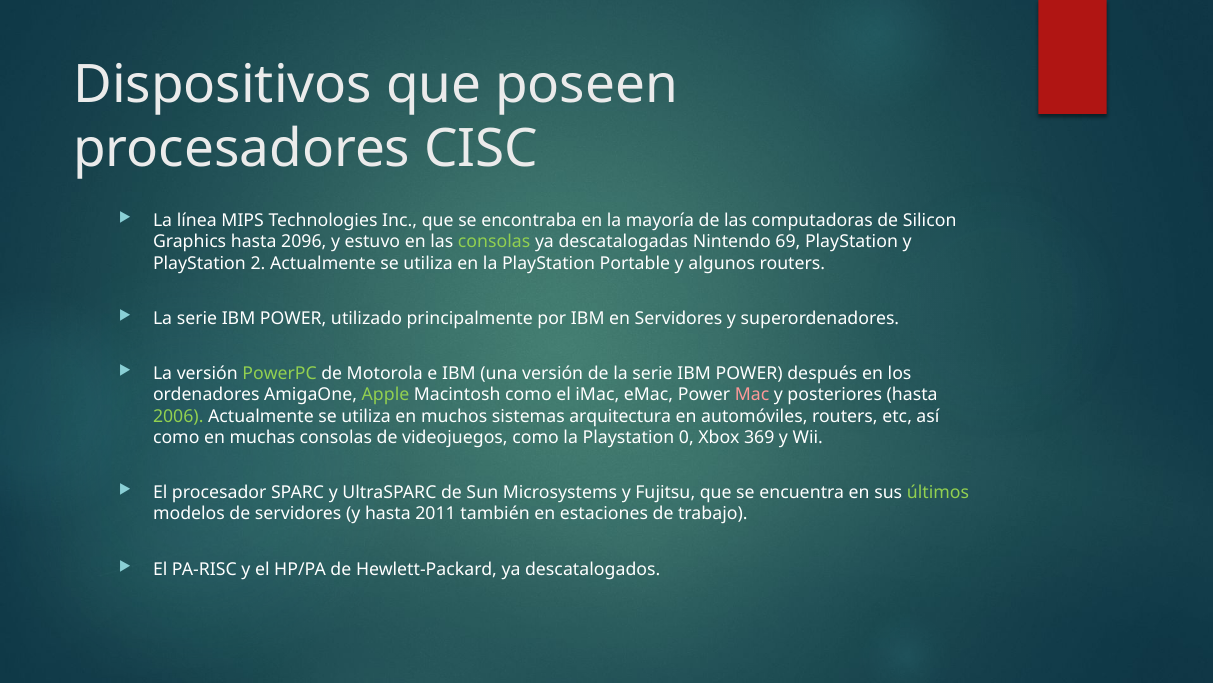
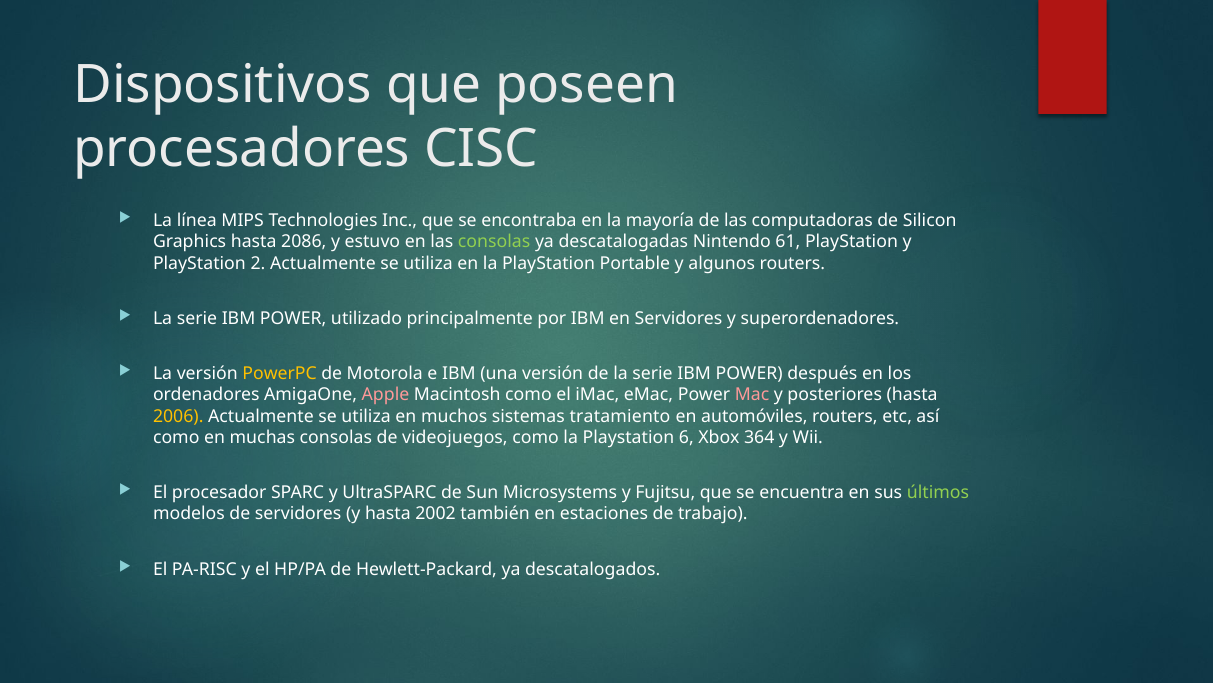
2096: 2096 -> 2086 (304, 242)
69: 69 -> 61 (788, 242)
PowerPC colour: light green -> yellow (280, 373)
Apple colour: light green -> pink (385, 395)
2006 colour: light green -> yellow (178, 416)
arquitectura: arquitectura -> tratamiento (620, 416)
0: 0 -> 6 (686, 437)
369: 369 -> 364 (759, 437)
2011: 2011 -> 2002 (436, 513)
